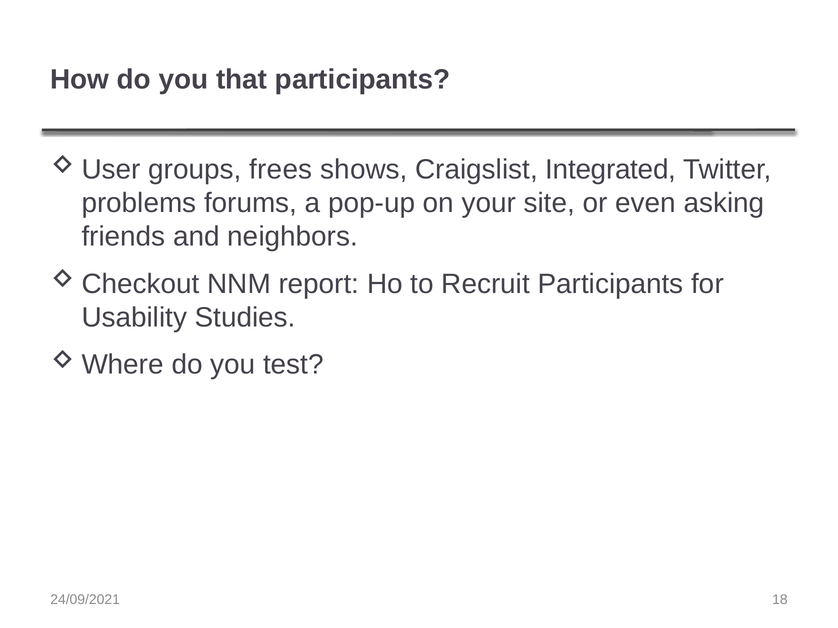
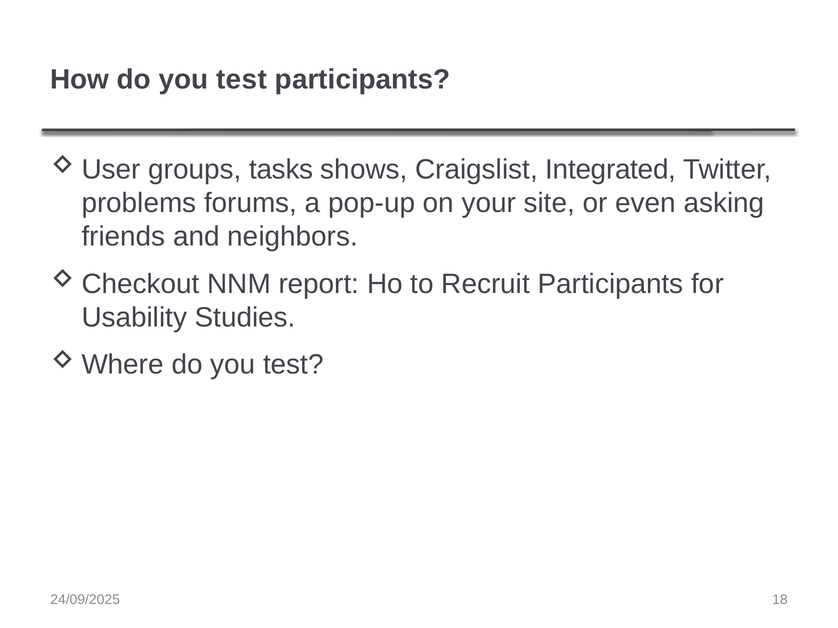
How do you that: that -> test (242, 79)
frees: frees -> tasks (281, 169)
24/09/2021: 24/09/2021 -> 24/09/2025 (85, 600)
